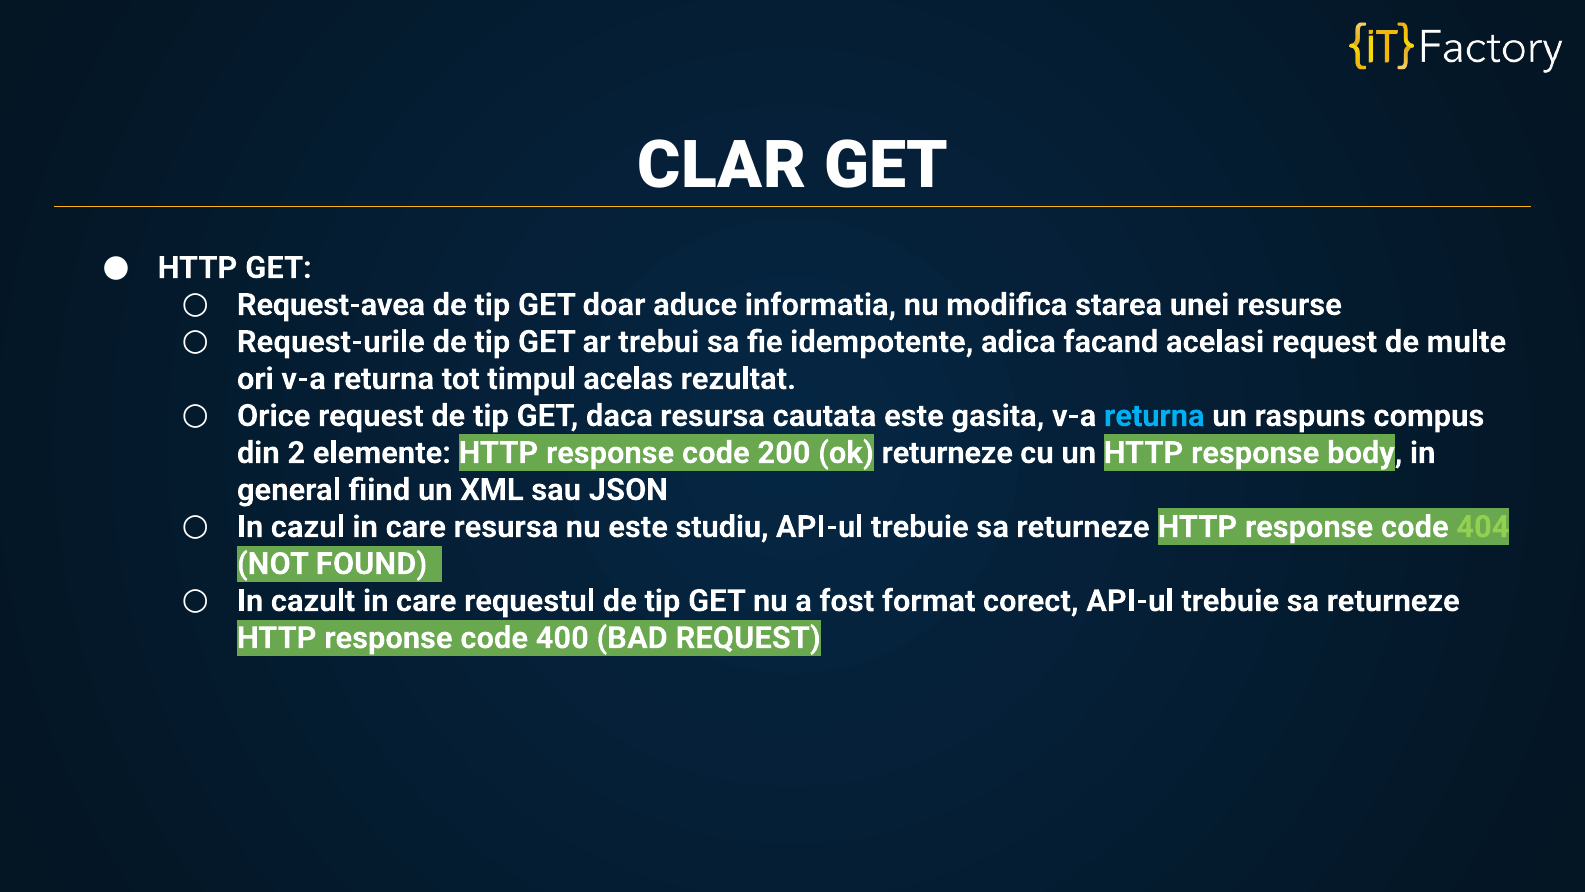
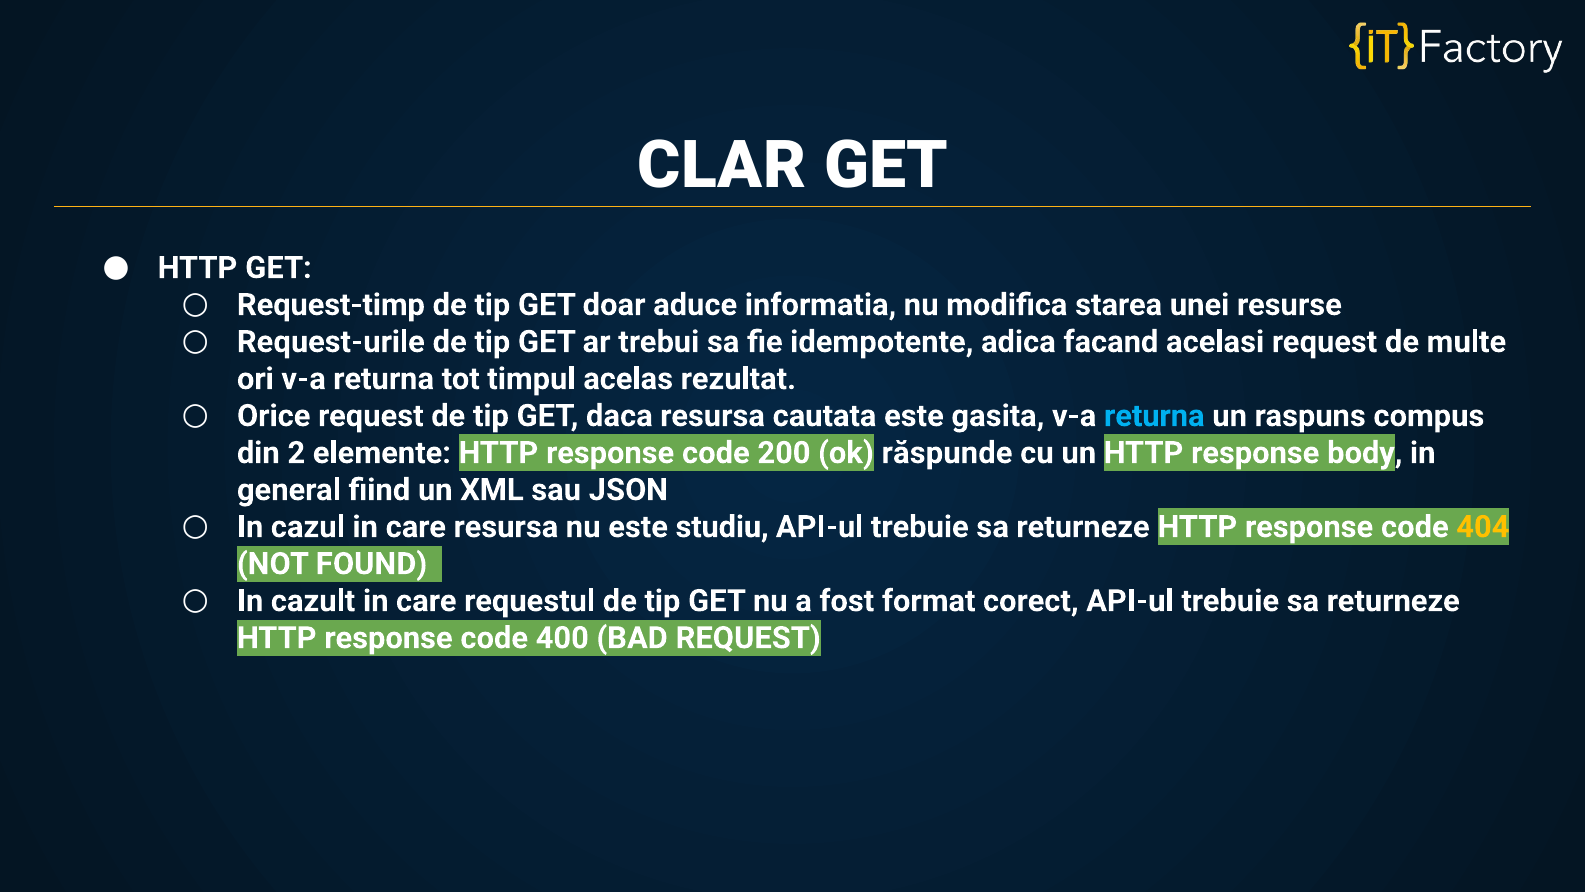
Request-avea: Request-avea -> Request-timp (331, 305)
ok returneze: returneze -> răspunde (947, 453)
404 colour: light green -> yellow (1483, 527)
